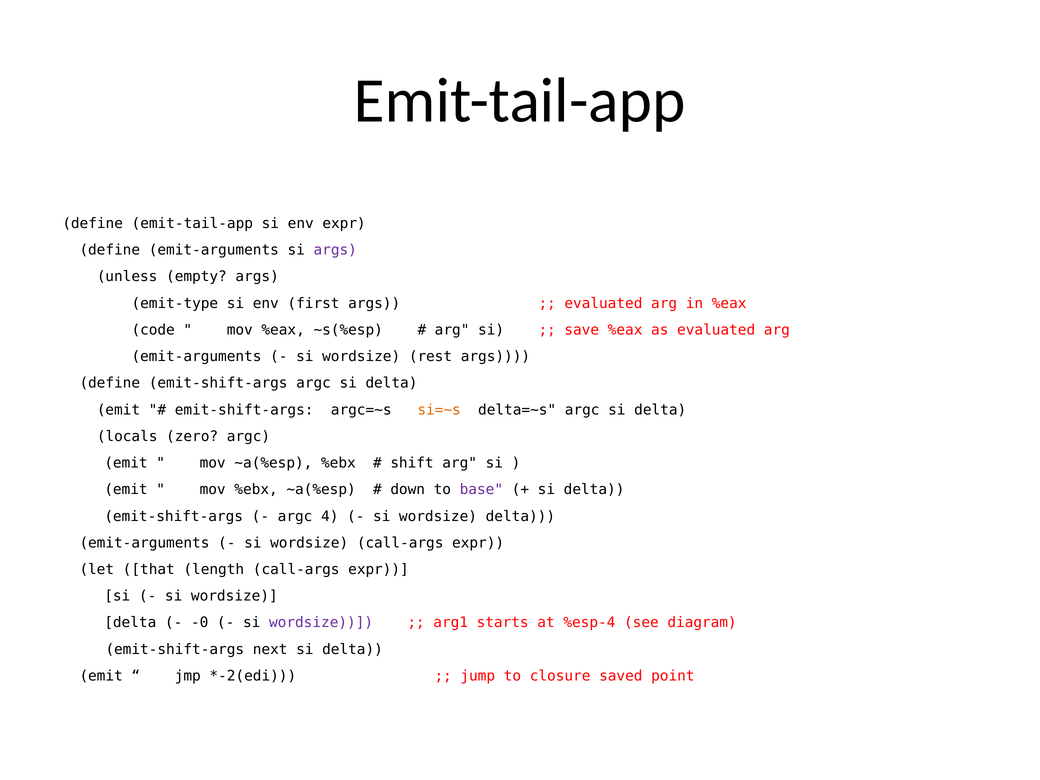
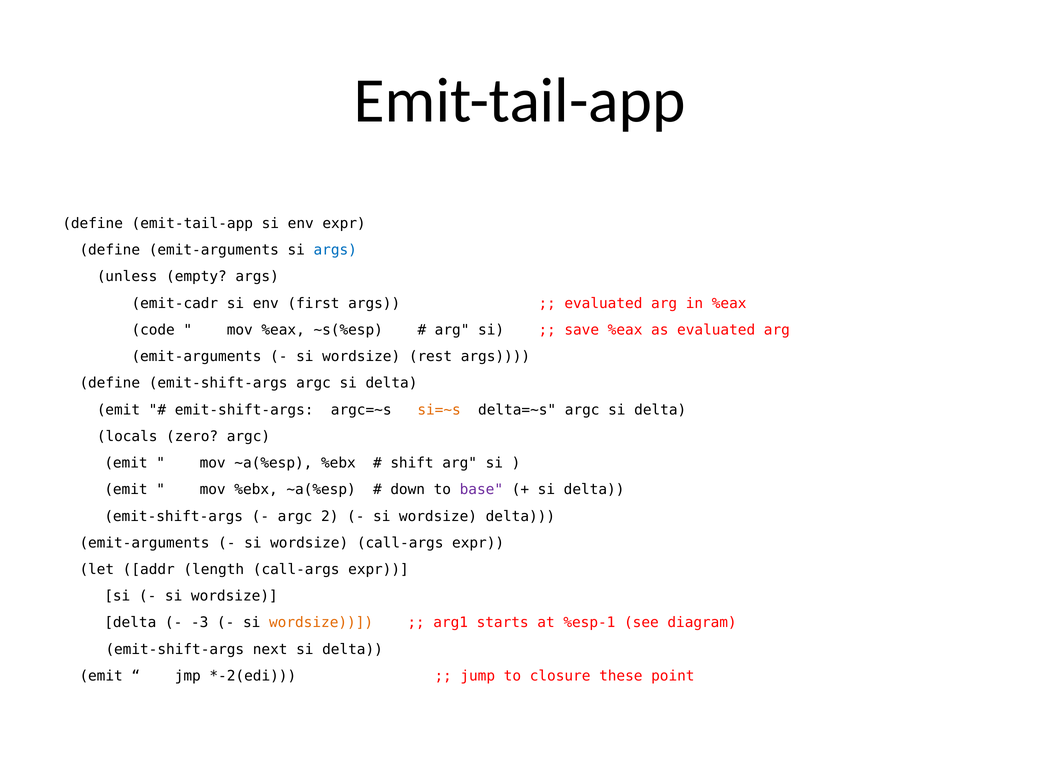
args colour: purple -> blue (335, 250)
emit-type: emit-type -> emit-cadr (175, 303)
4: 4 -> 2 (330, 516)
that: that -> addr (149, 569)
-0: -0 -> -3 (200, 623)
wordsize colour: purple -> orange (321, 623)
%esp-4: %esp-4 -> %esp-1 (589, 623)
saved: saved -> these (621, 676)
